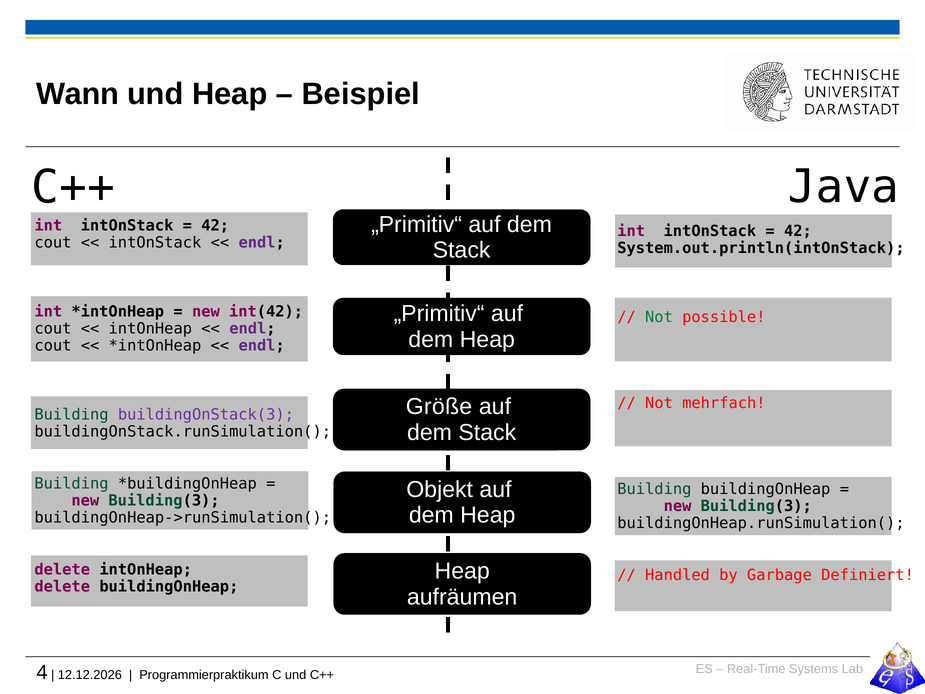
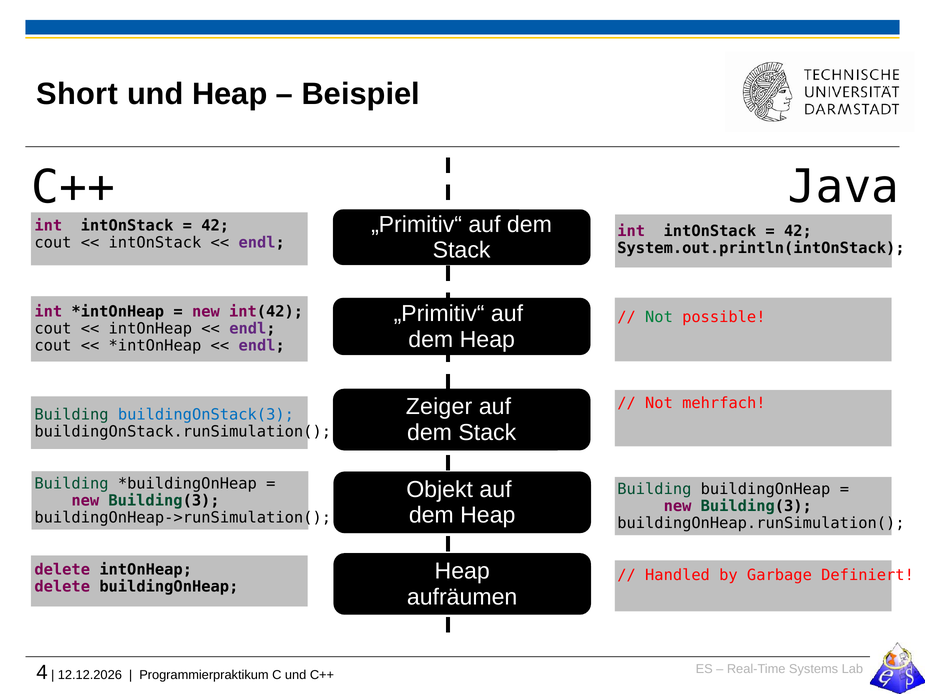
Wann: Wann -> Short (77, 94)
Größe: Größe -> Zeiger (439, 407)
buildingOnStack(3 colour: purple -> blue (206, 415)
